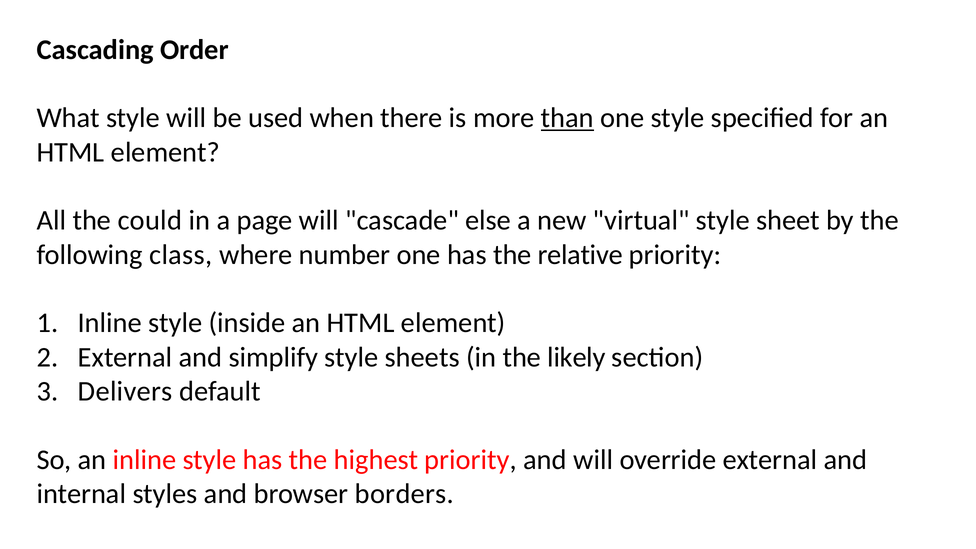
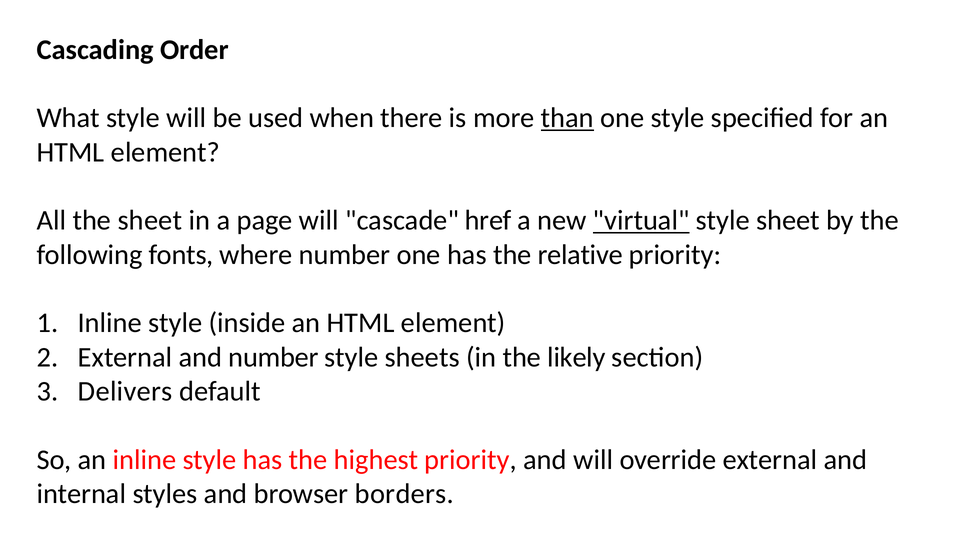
the could: could -> sheet (150, 221)
else: else -> href (488, 221)
virtual underline: none -> present (641, 221)
class: class -> fonts (181, 255)
and simplify: simplify -> number (273, 357)
